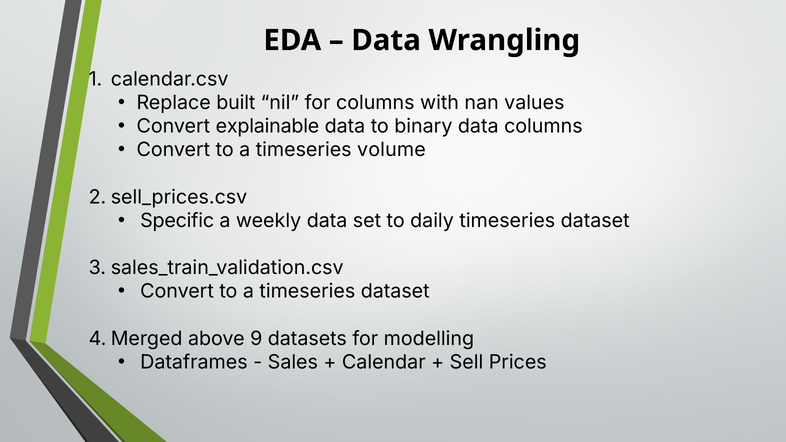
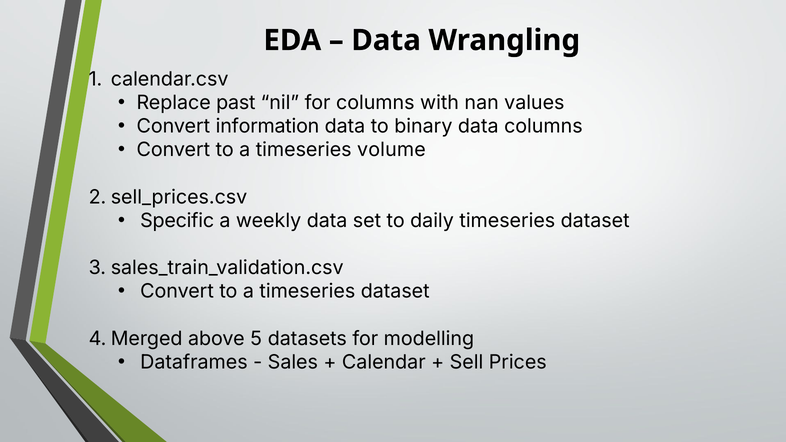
built: built -> past (236, 103)
explainable: explainable -> information (268, 126)
9: 9 -> 5 (256, 339)
